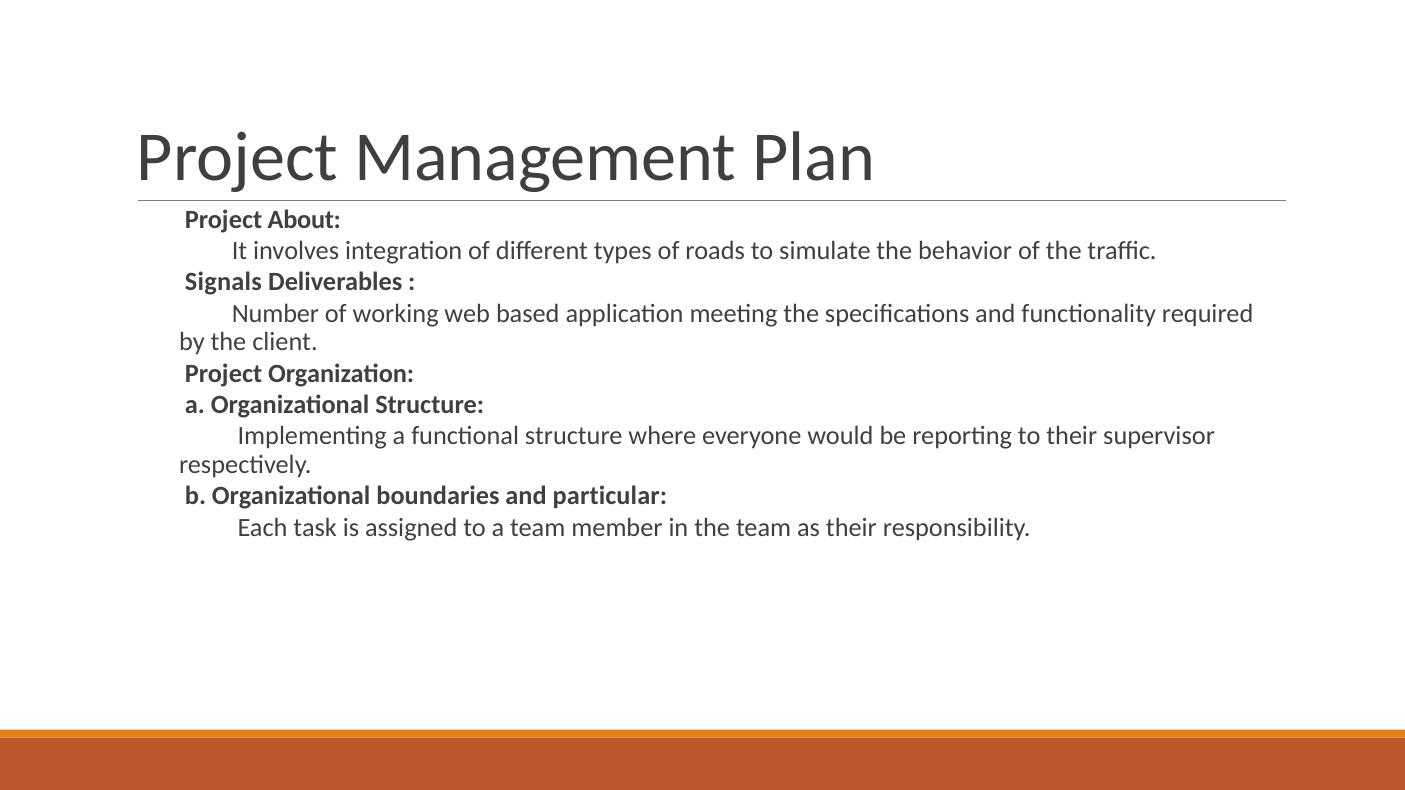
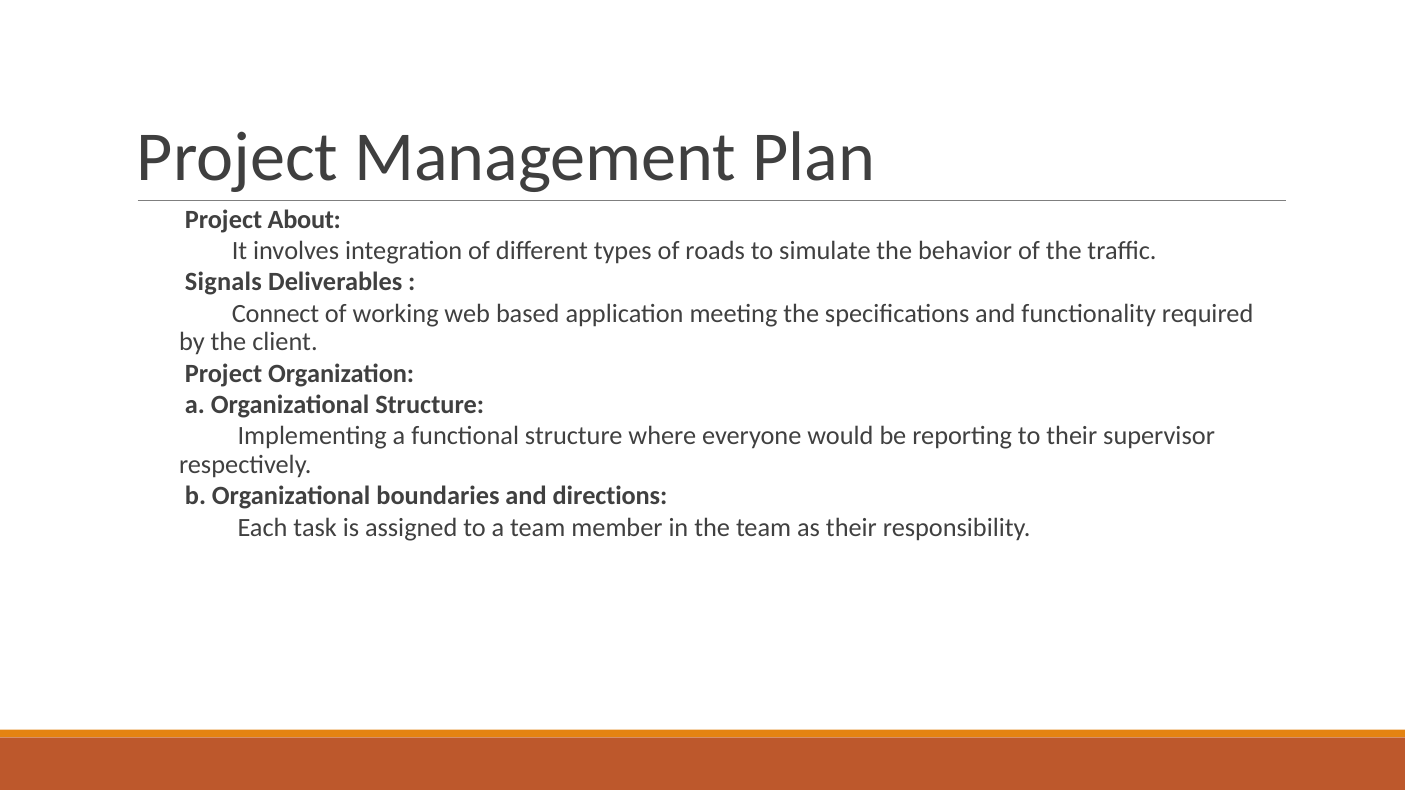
Number: Number -> Connect (276, 314)
particular: particular -> directions (610, 496)
